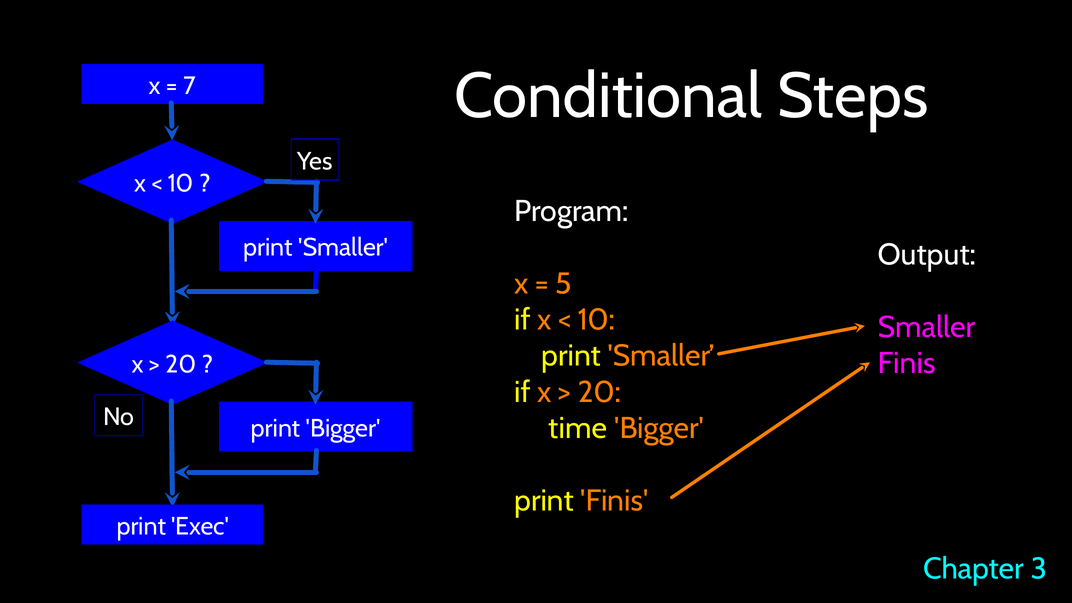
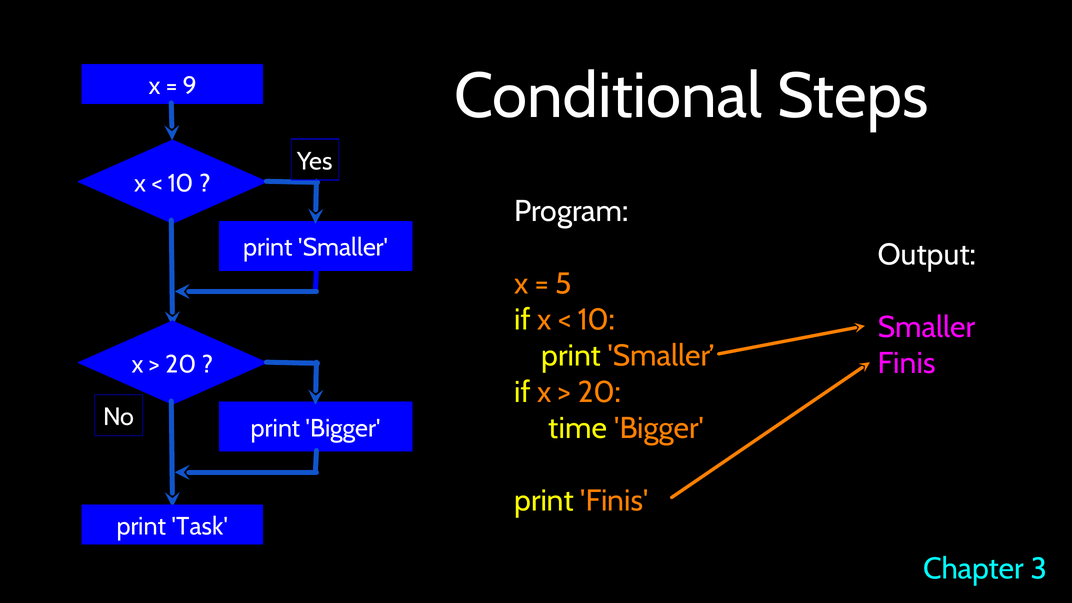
7: 7 -> 9 (190, 86)
Exec: Exec -> Task (200, 526)
